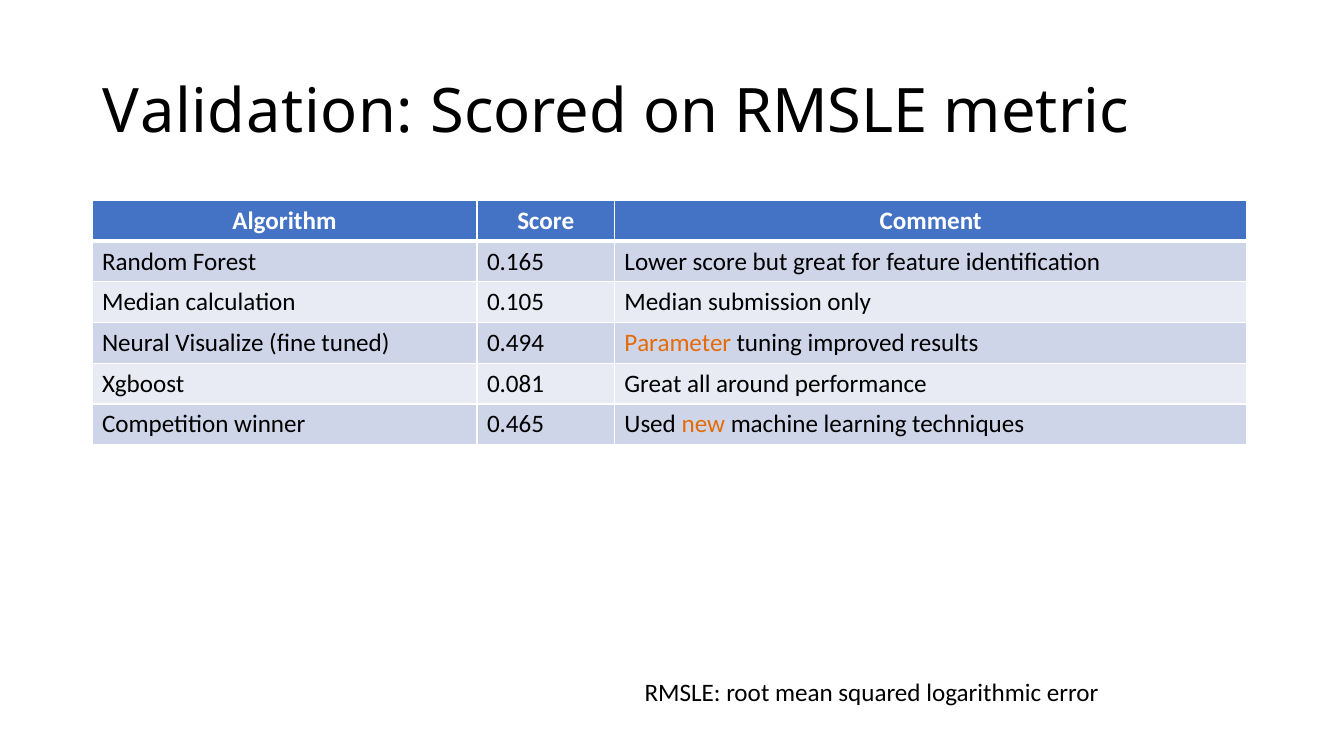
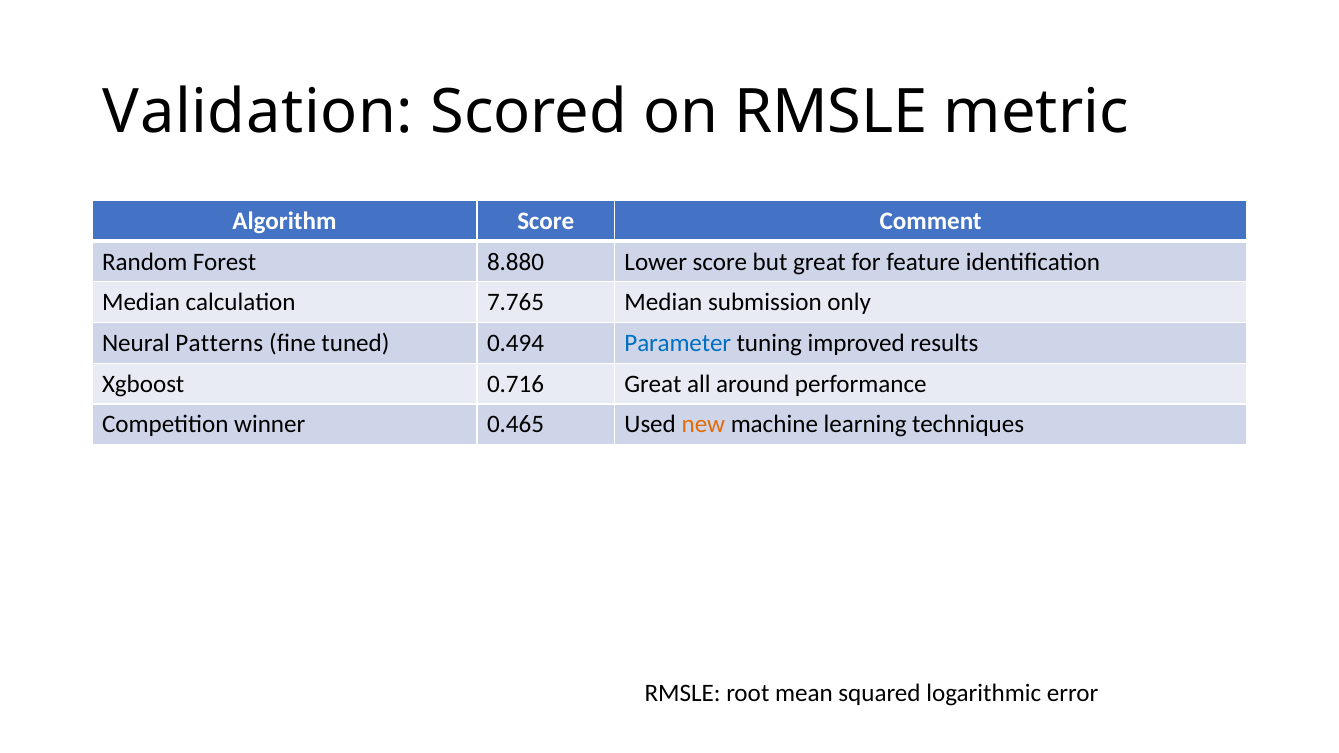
0.165: 0.165 -> 8.880 (516, 262)
0.105: 0.105 -> 7.765 (516, 303)
Visualize: Visualize -> Patterns (219, 343)
Parameter colour: orange -> blue (678, 343)
0.081: 0.081 -> 0.716 (516, 384)
